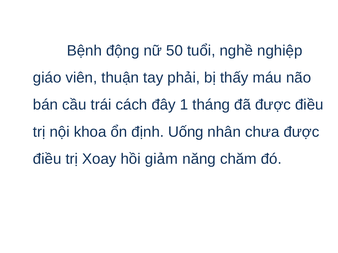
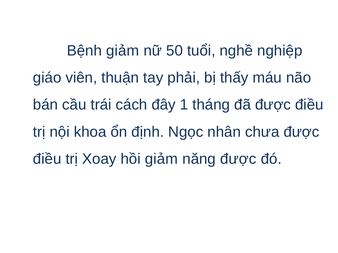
Bệnh động: động -> giảm (123, 51)
Uống: Uống -> Ngọc (186, 132)
năng chăm: chăm -> được (238, 159)
